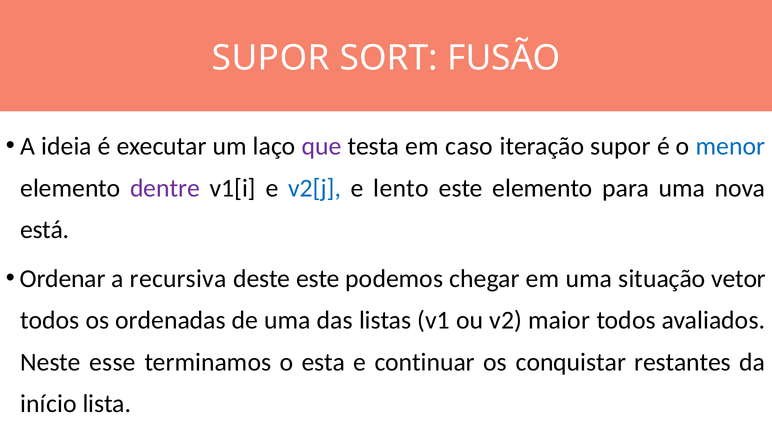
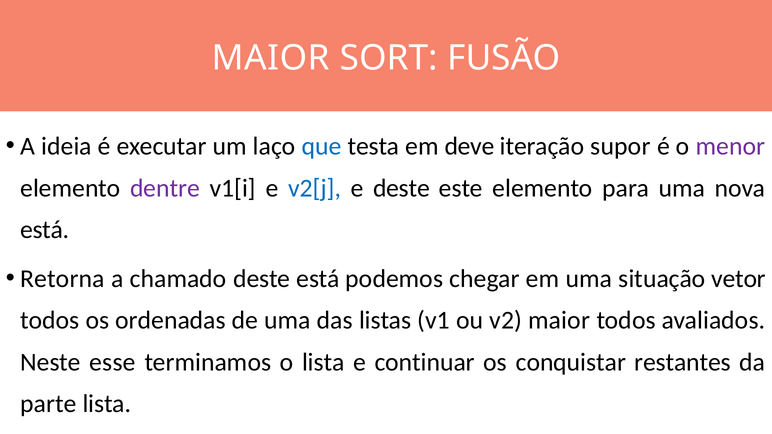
SUPOR: SUPOR -> MAIOR (271, 58)
que colour: purple -> blue (322, 147)
caso: caso -> deve (469, 147)
menor colour: blue -> purple (730, 147)
e lento: lento -> deste (401, 188)
Ordenar: Ordenar -> Retorna (62, 279)
recursiva: recursiva -> chamado (178, 279)
deste este: este -> está (318, 279)
o esta: esta -> lista (323, 362)
início: início -> parte (48, 404)
